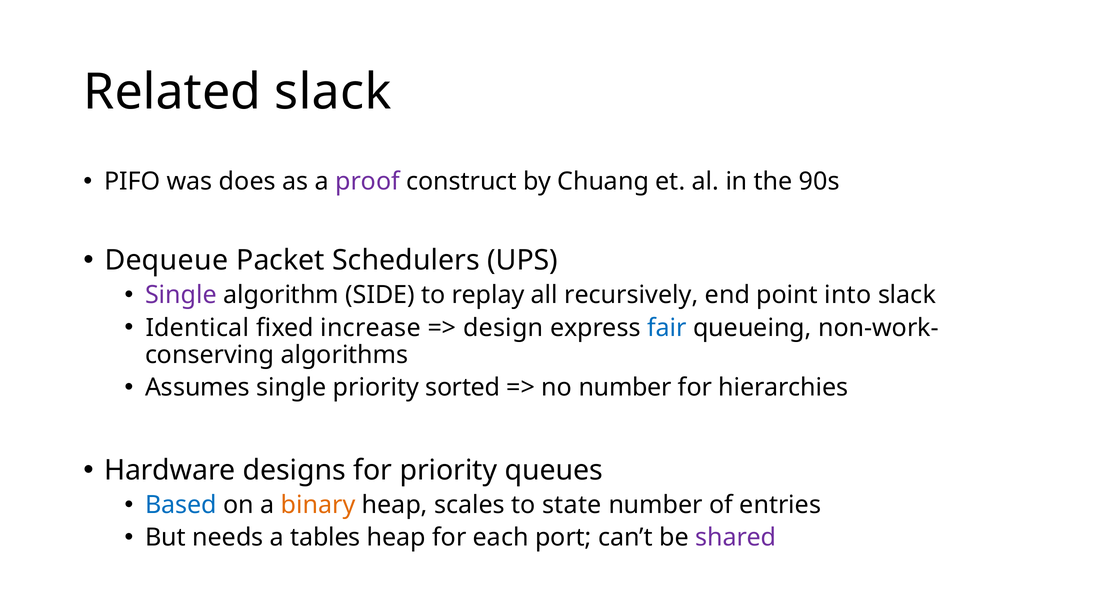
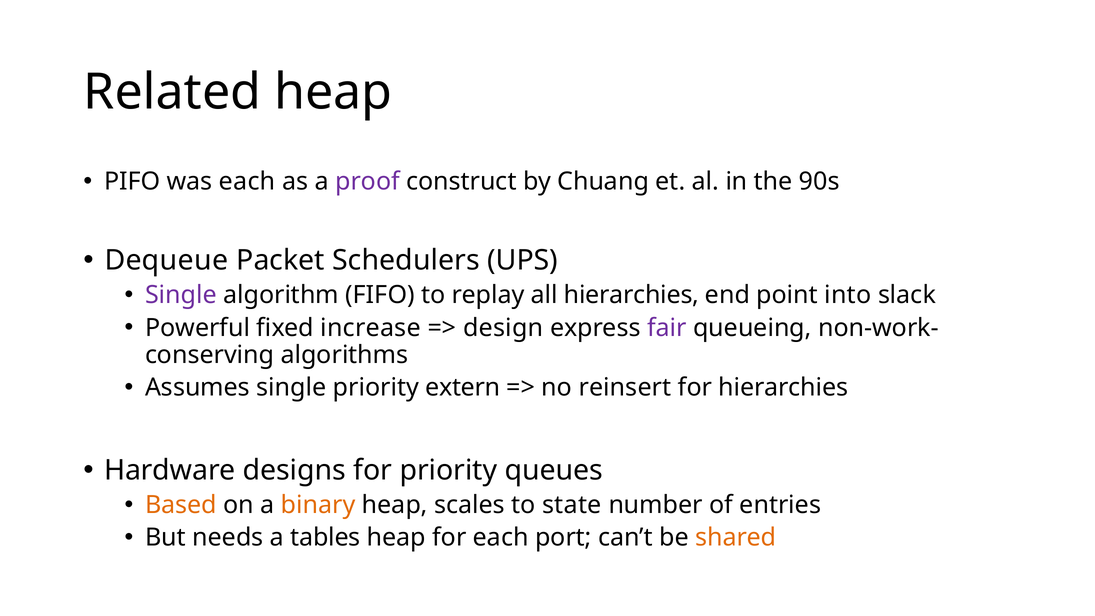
Related slack: slack -> heap (333, 92)
was does: does -> each (247, 181)
SIDE: SIDE -> FIFO (380, 295)
all recursively: recursively -> hierarchies (631, 295)
Identical: Identical -> Powerful (198, 328)
fair colour: blue -> purple (667, 328)
sorted: sorted -> extern (463, 388)
no number: number -> reinsert (625, 388)
Based colour: blue -> orange (181, 505)
shared colour: purple -> orange (736, 538)
